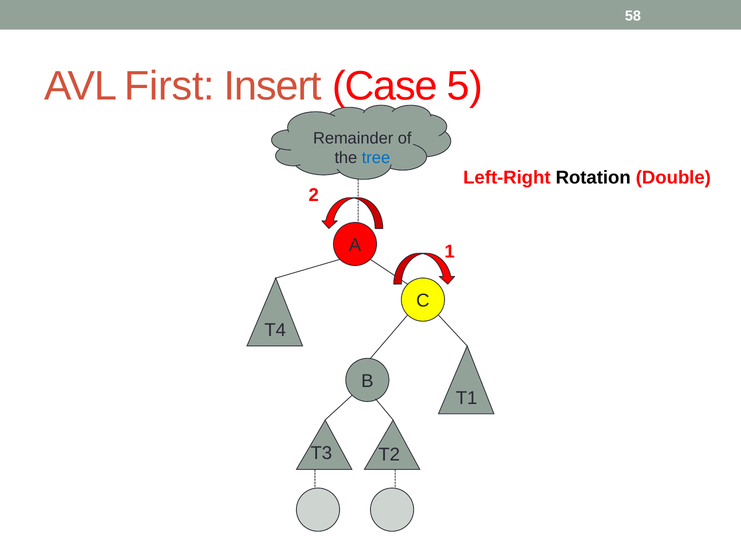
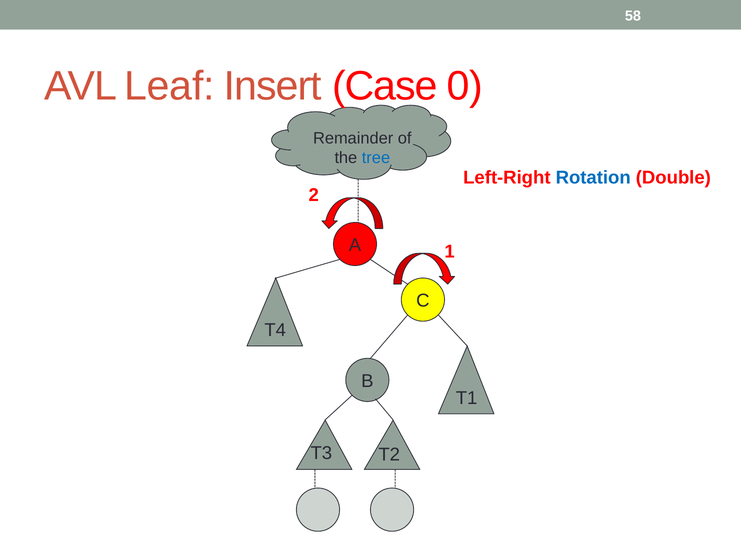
First: First -> Leaf (169, 86)
5: 5 -> 0 (465, 86)
Rotation colour: black -> blue (593, 178)
